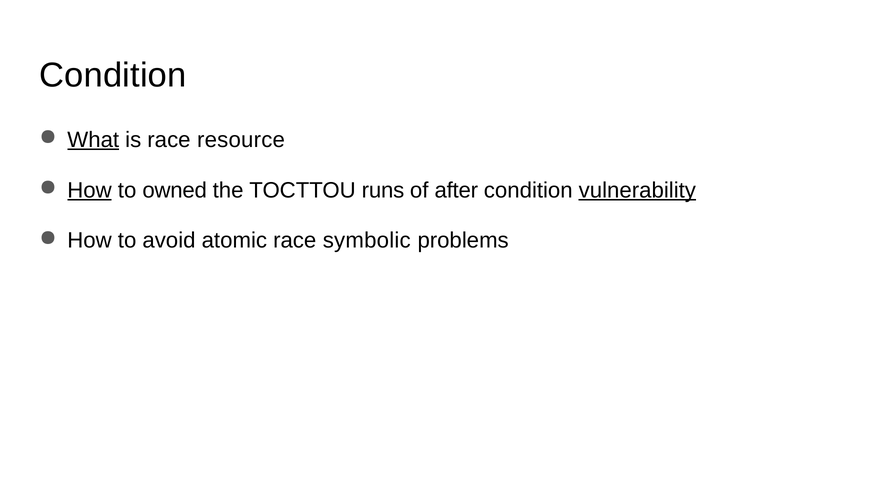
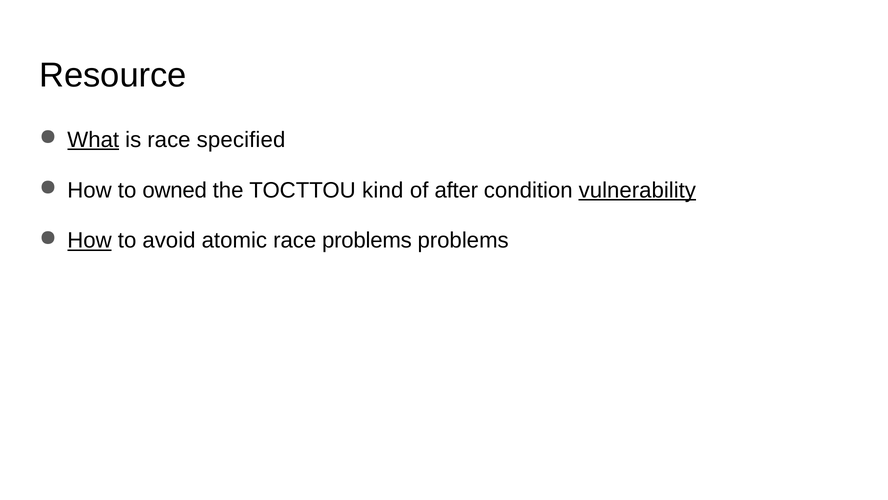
Condition: Condition -> Resource (113, 75)
resource: resource -> specified (241, 140)
How underline: present -> none (90, 190)
runs: runs -> kind (383, 190)
How underline: none -> present (90, 240)
race symbolic: symbolic -> problems (367, 240)
